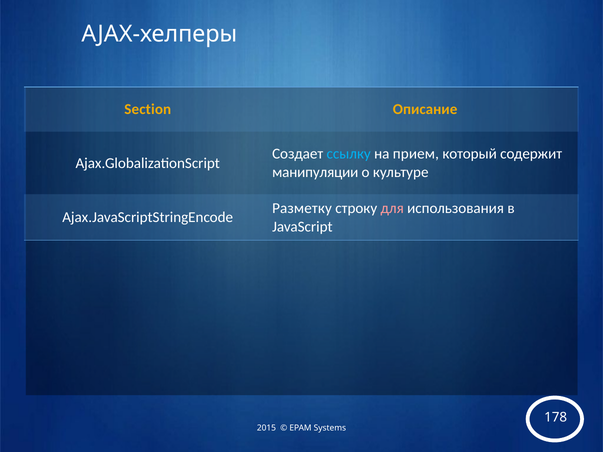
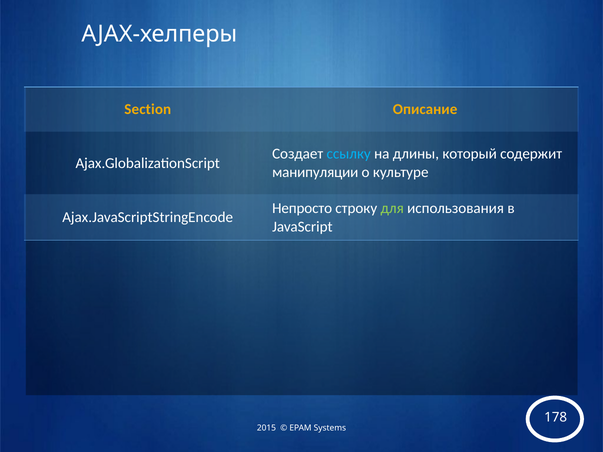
прием: прием -> длины (416, 154)
Разметку: Разметку -> Непросто (302, 208)
для colour: pink -> light green (392, 208)
